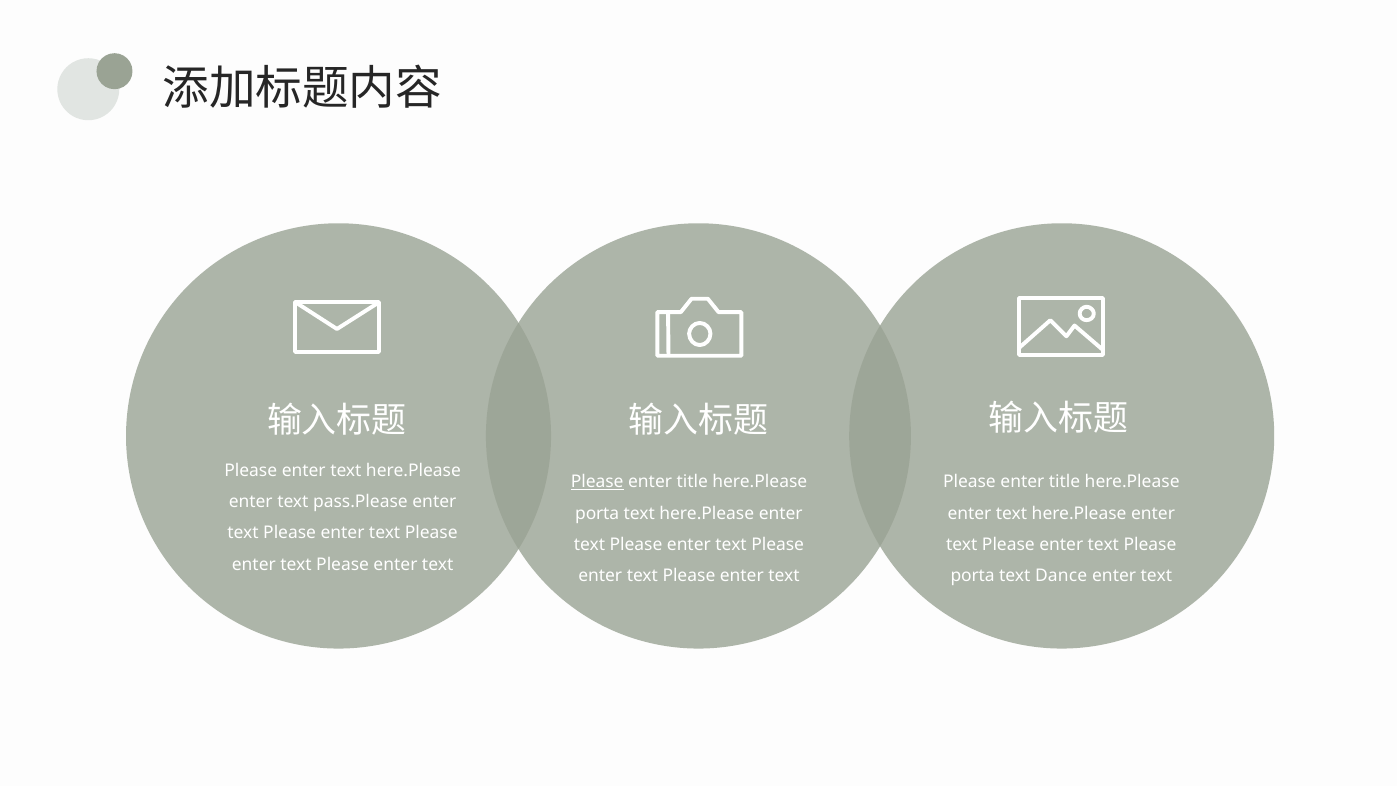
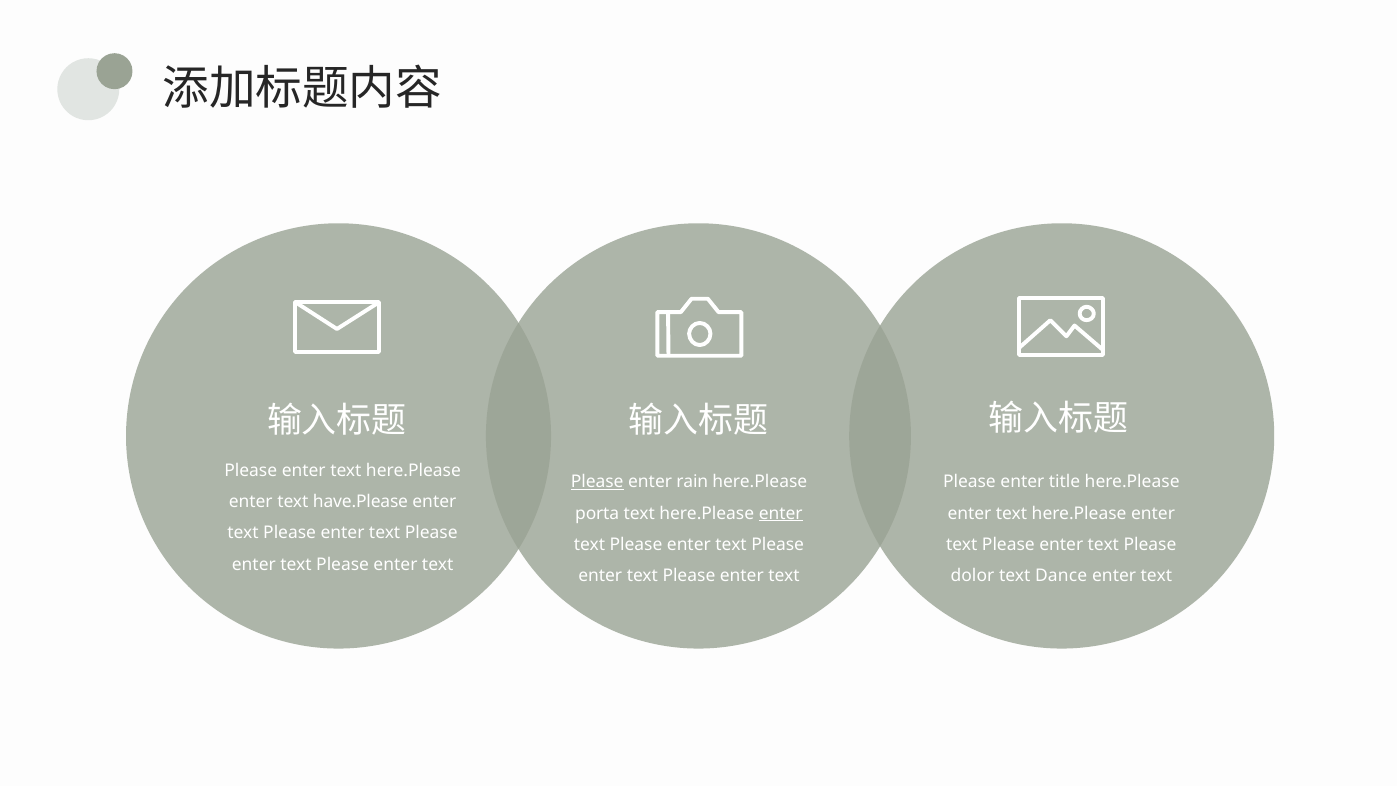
title: title -> rain (692, 482)
pass.Please: pass.Please -> have.Please (361, 502)
enter underline: none -> present (781, 513)
porta: porta -> dolor (972, 576)
